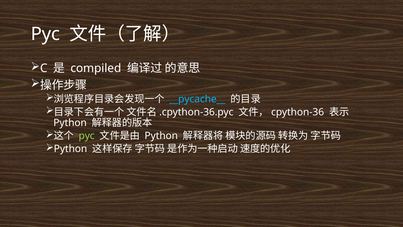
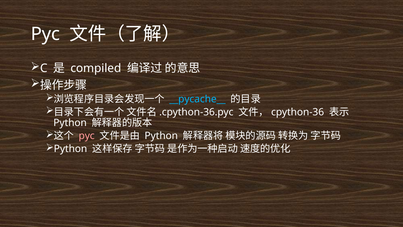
pyc colour: light green -> pink (87, 136)
